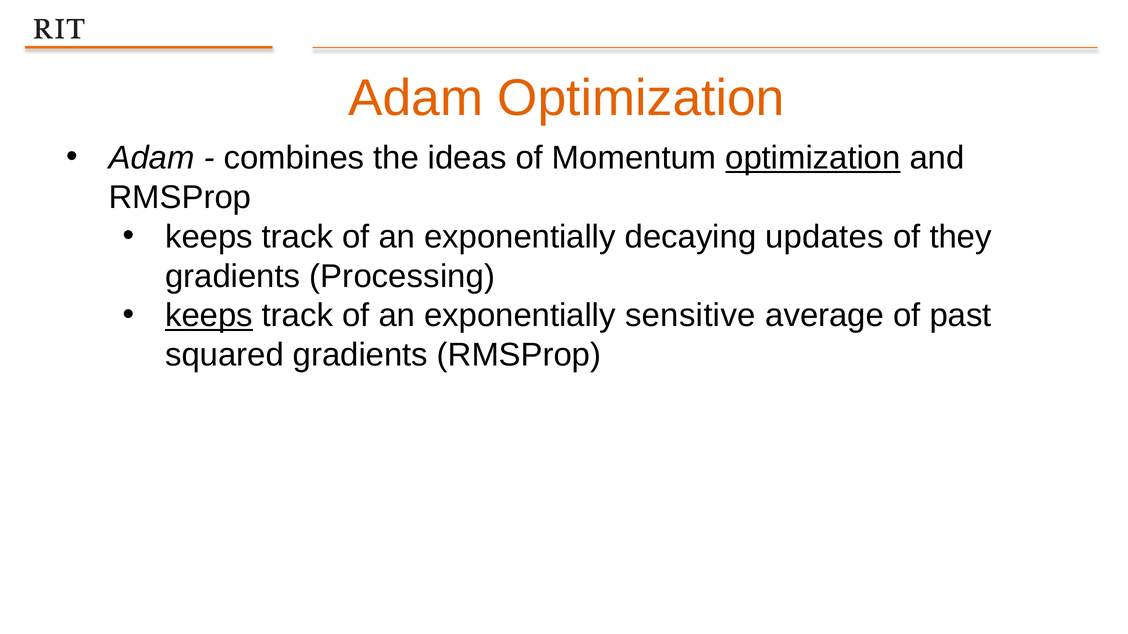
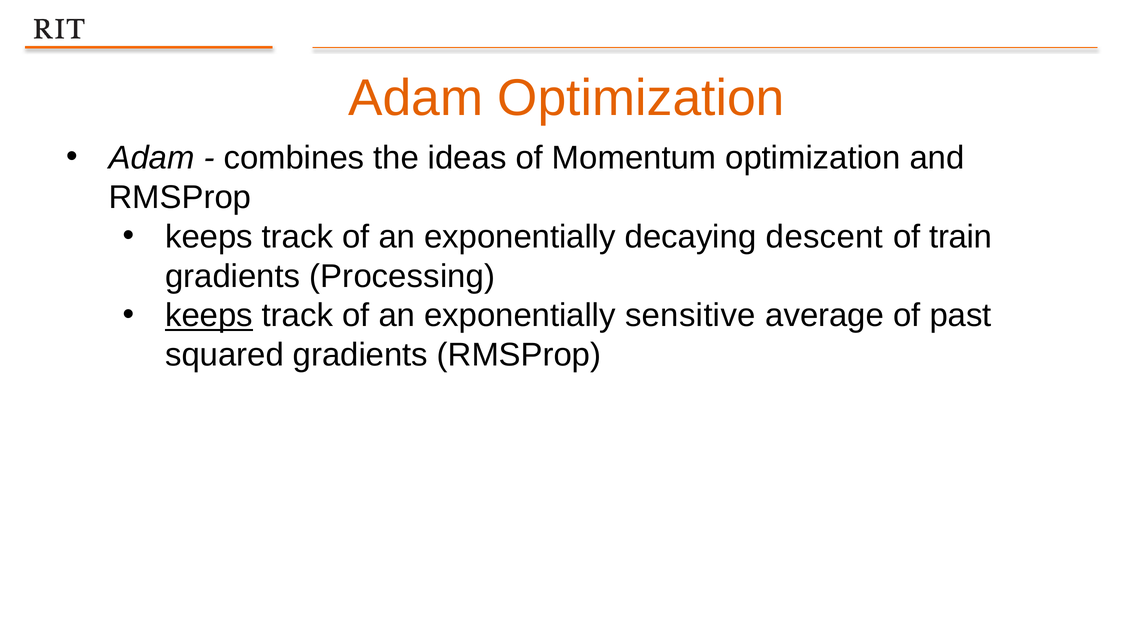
optimization underline: present -> none (813, 158)
updates: updates -> descent (824, 237)
they: they -> train (961, 237)
